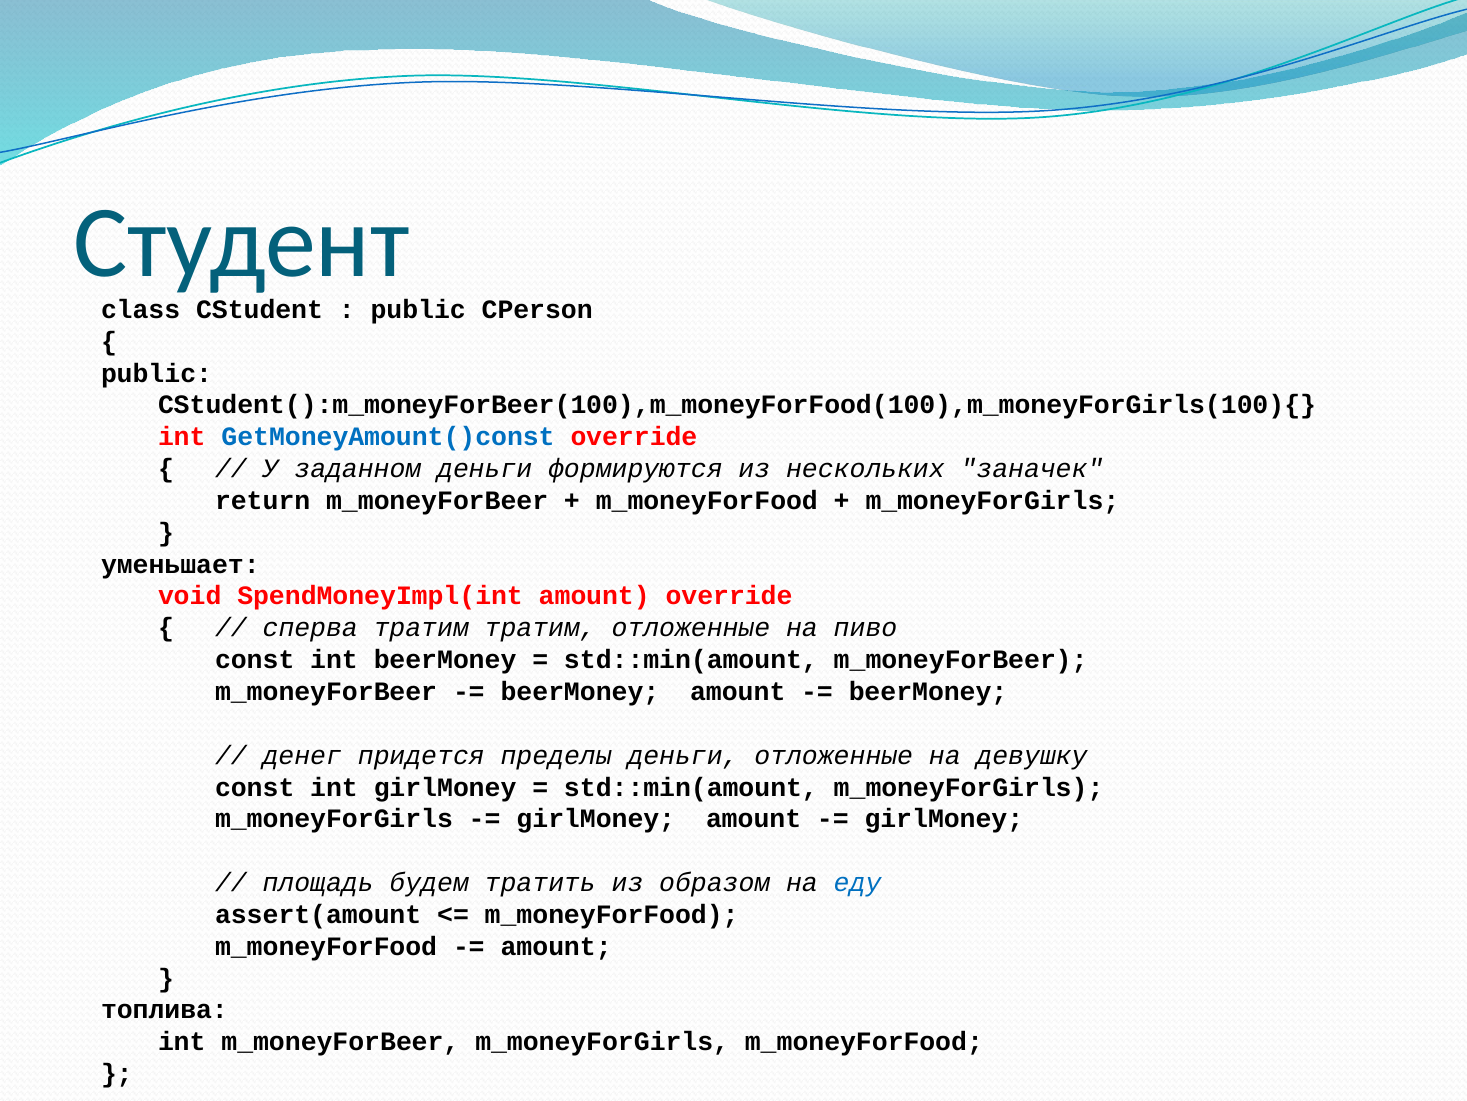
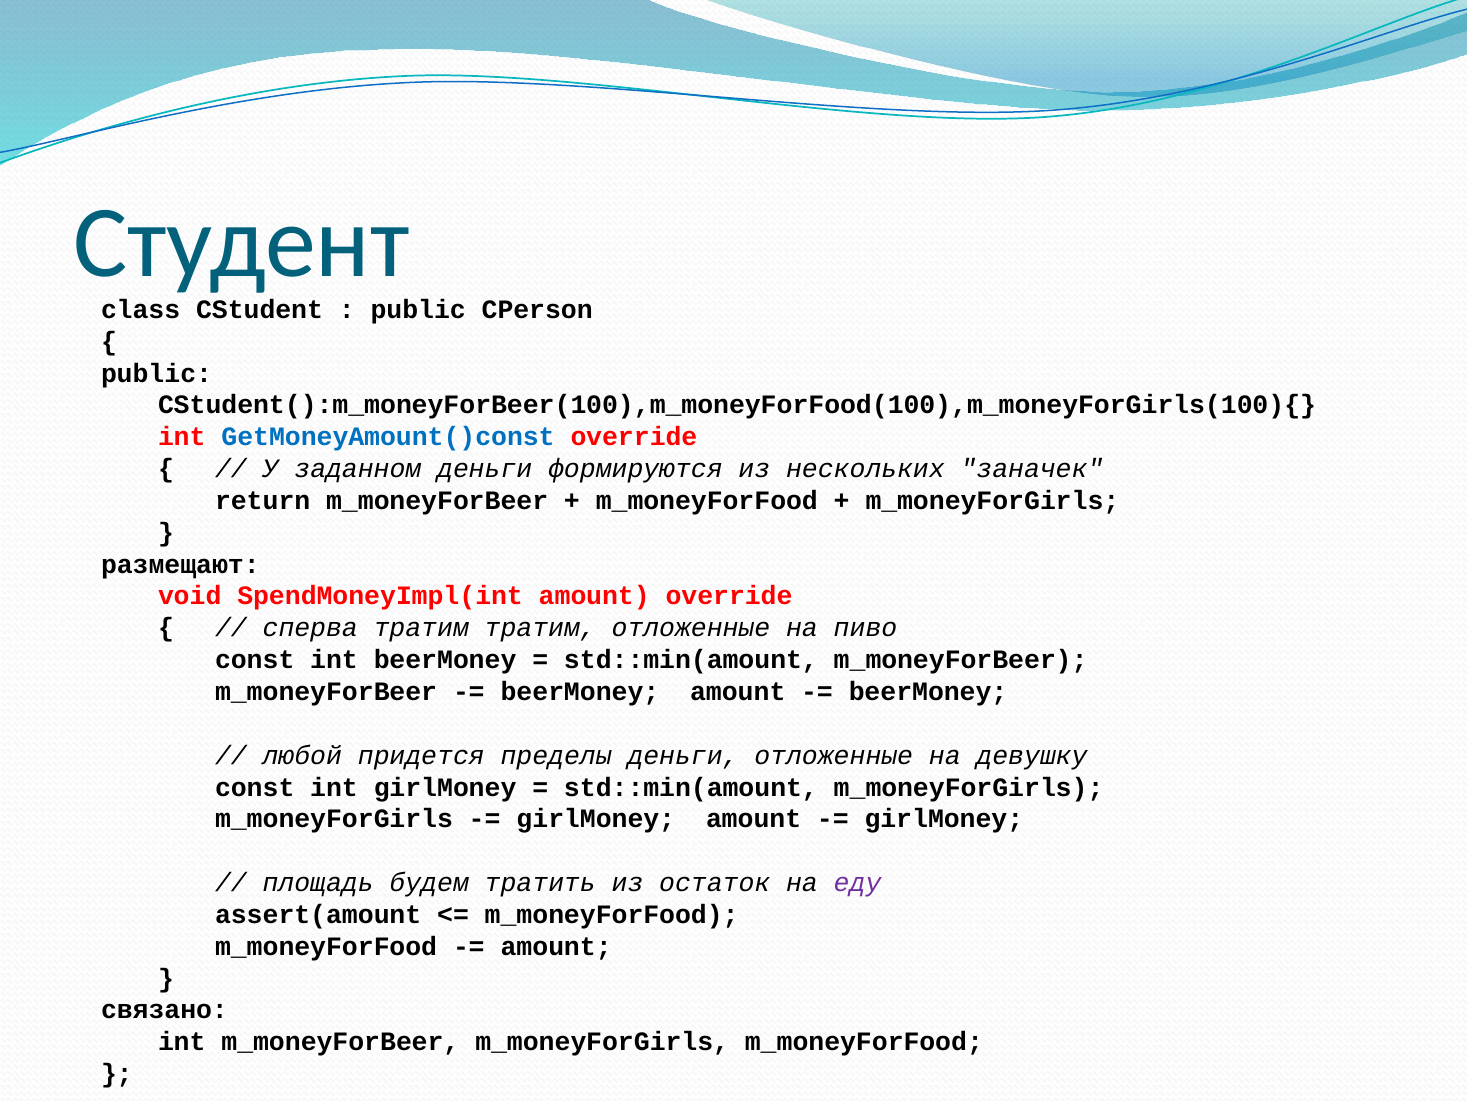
уменьшает: уменьшает -> размещают (180, 564)
денег: денег -> любой (302, 755)
образом: образом -> остаток (715, 882)
еду colour: blue -> purple (858, 882)
топлива: топлива -> связано (164, 1009)
